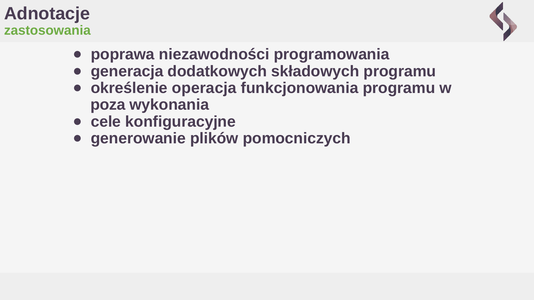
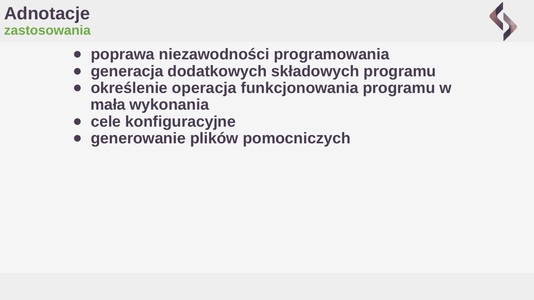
poza: poza -> mała (108, 105)
